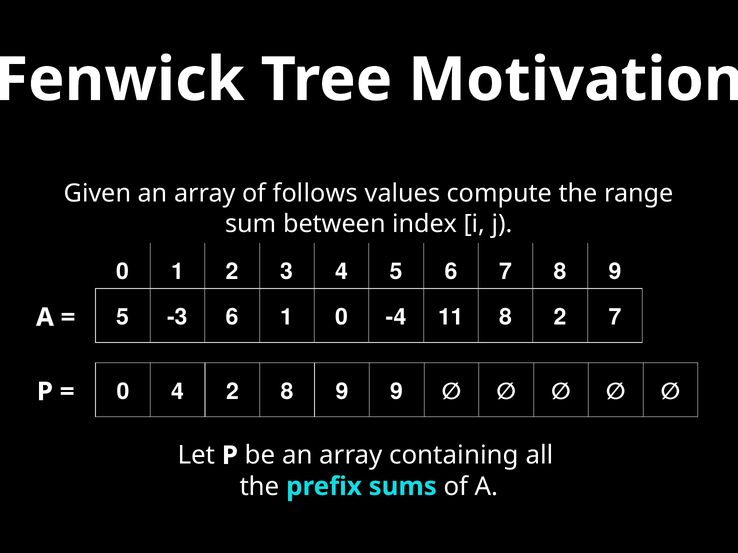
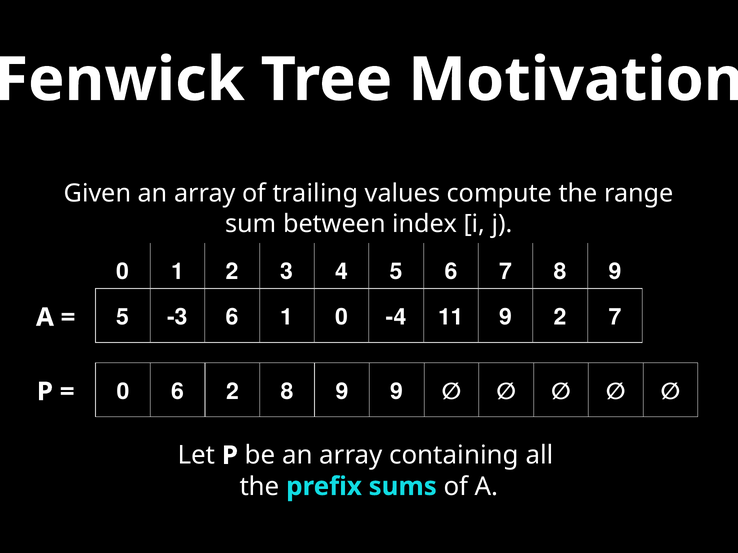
follows: follows -> trailing (315, 194)
11 8: 8 -> 9 (506, 318)
0 4: 4 -> 6 (178, 392)
